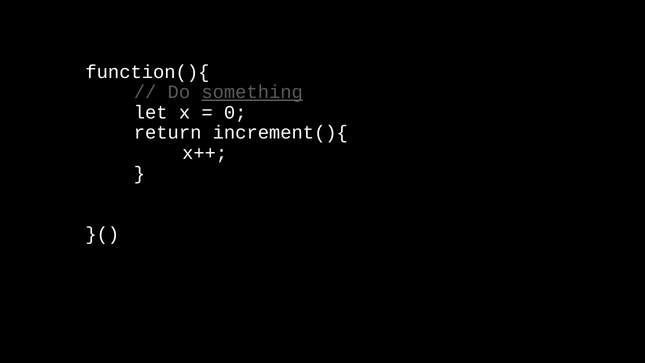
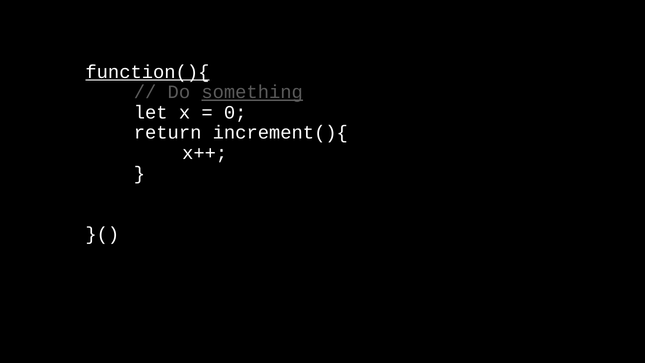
function(){ underline: none -> present (147, 72)
